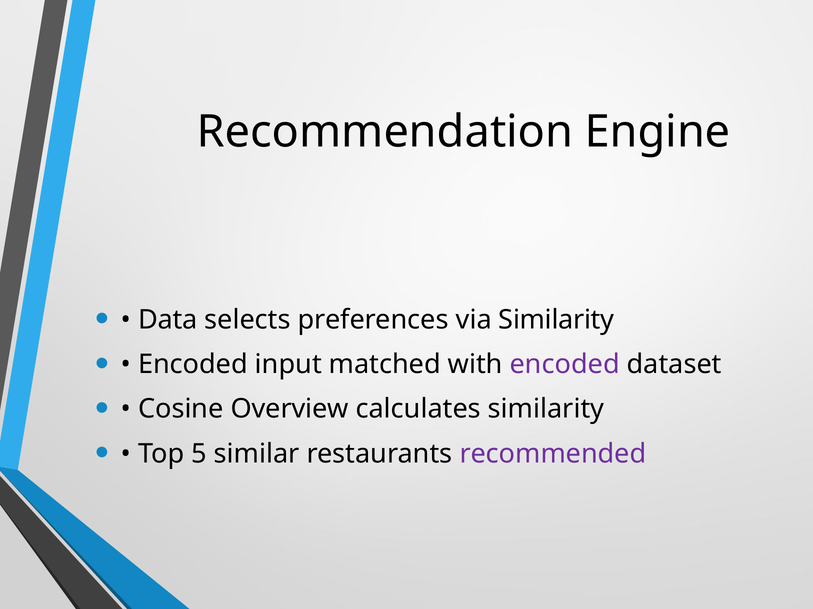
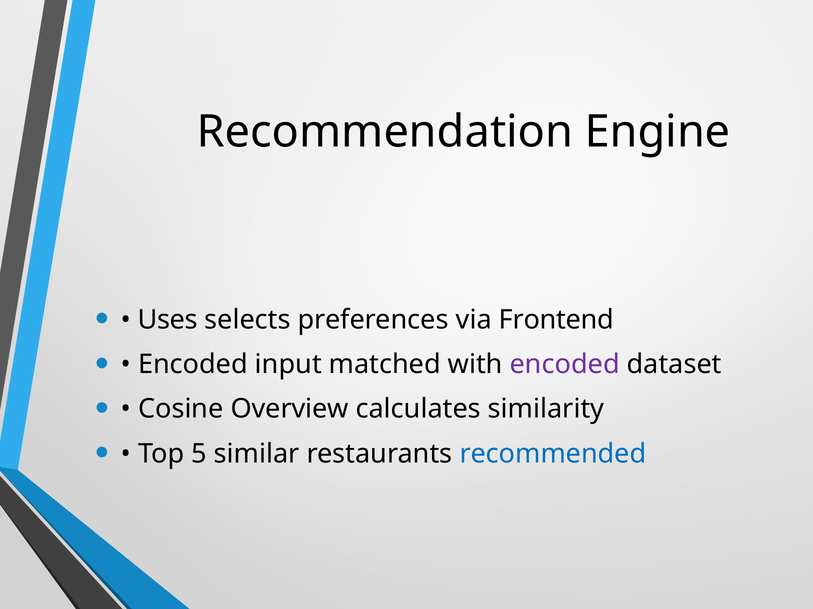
Data: Data -> Uses (168, 320)
via Similarity: Similarity -> Frontend (556, 320)
recommended colour: purple -> blue (553, 454)
